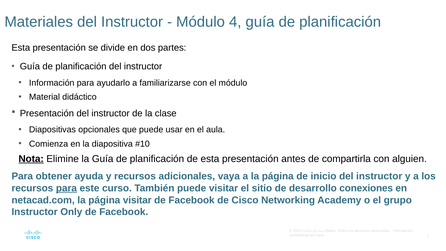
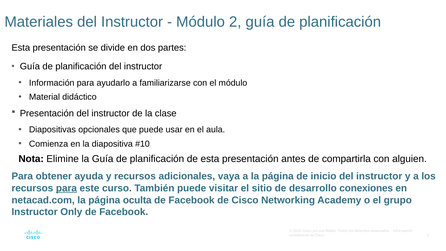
Módulo 4: 4 -> 2 (235, 22)
Nota underline: present -> none (31, 159)
página visitar: visitar -> oculta (137, 200)
